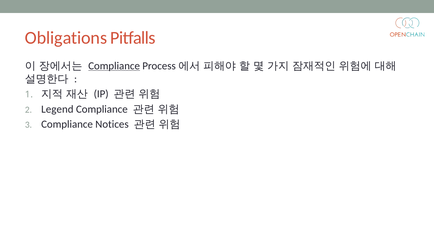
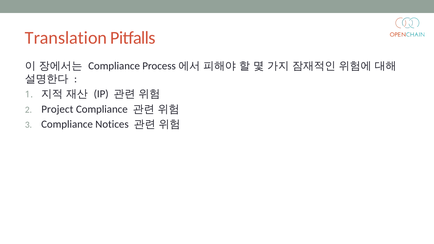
Obligations: Obligations -> Translation (66, 38)
Compliance underline: present -> none (114, 66)
Legend: Legend -> Project (57, 109)
